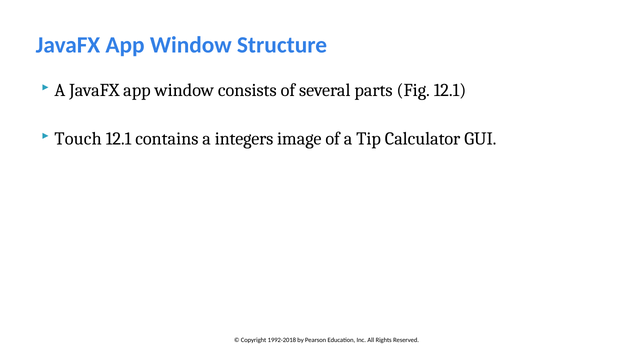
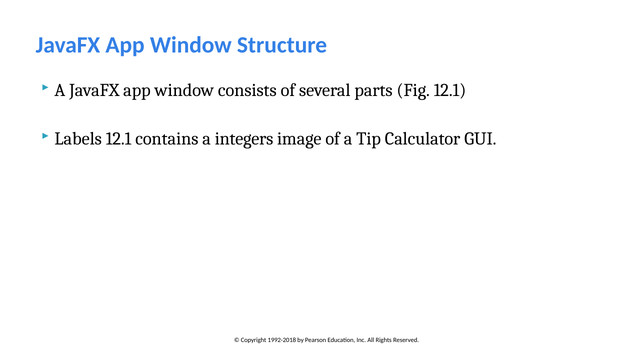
Touch: Touch -> Labels (78, 139)
